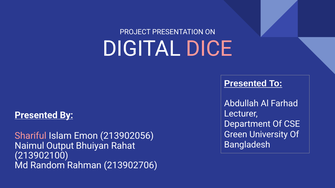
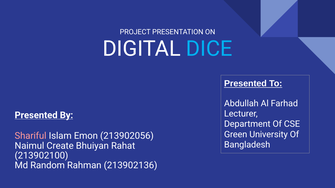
DICE colour: pink -> light blue (209, 49)
Output: Output -> Create (60, 146)
213902706: 213902706 -> 213902136 (131, 166)
